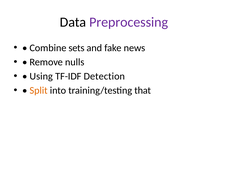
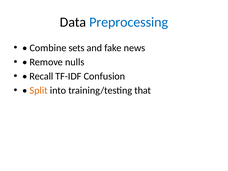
Preprocessing colour: purple -> blue (129, 22)
Using: Using -> Recall (41, 76)
Detection: Detection -> Confusion (104, 76)
